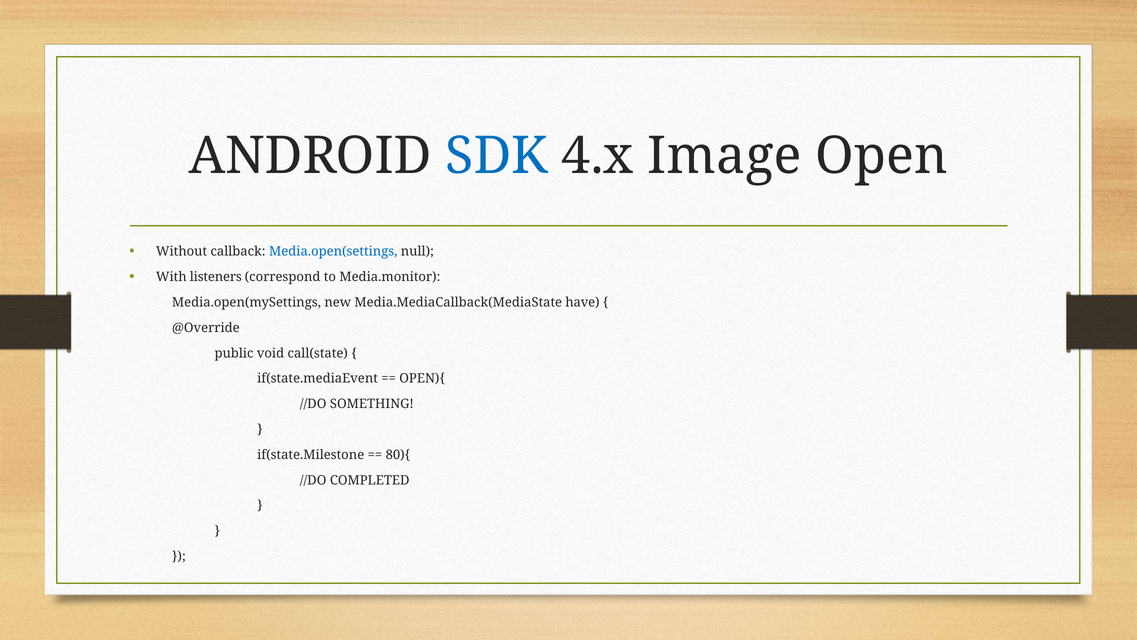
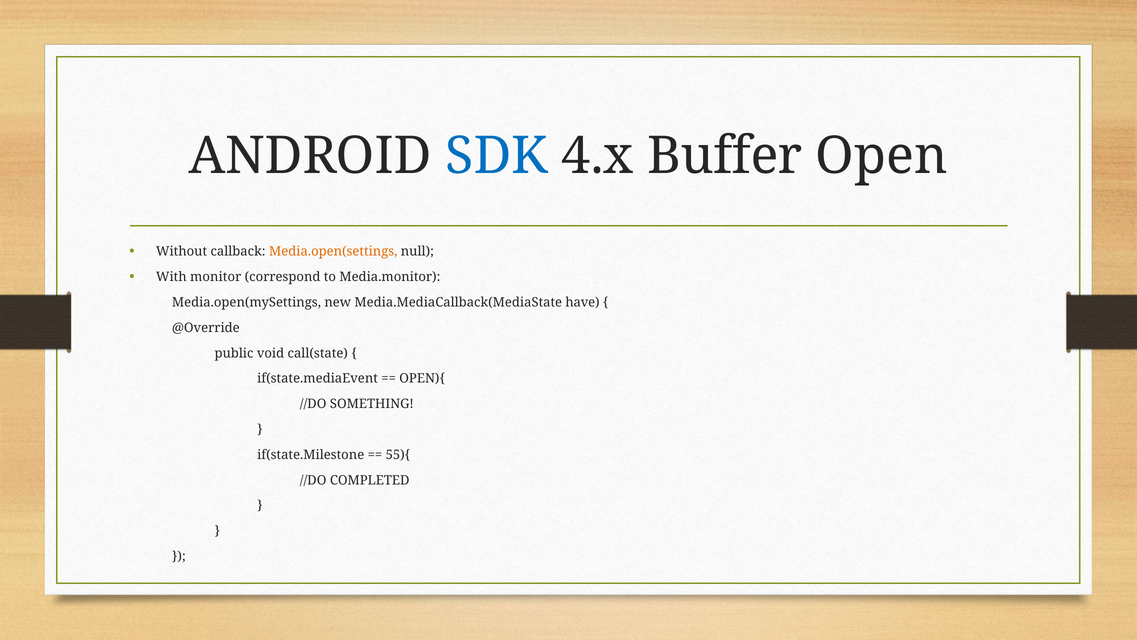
Image: Image -> Buffer (725, 156)
Media.open(settings colour: blue -> orange (333, 251)
listeners: listeners -> monitor (216, 277)
80){: 80){ -> 55){ (398, 455)
